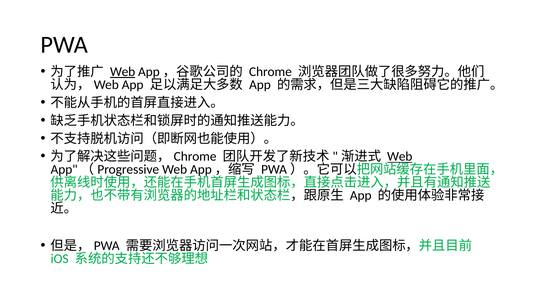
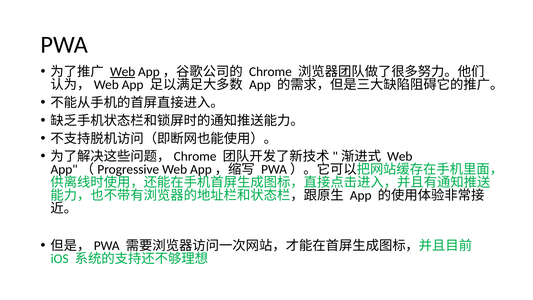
Web underline: present -> none (400, 156)
